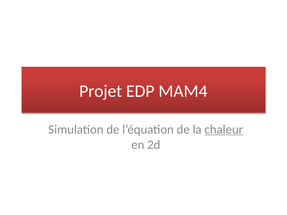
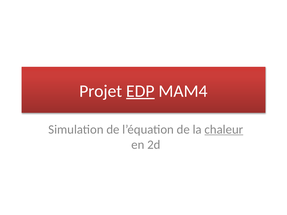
EDP underline: none -> present (140, 91)
